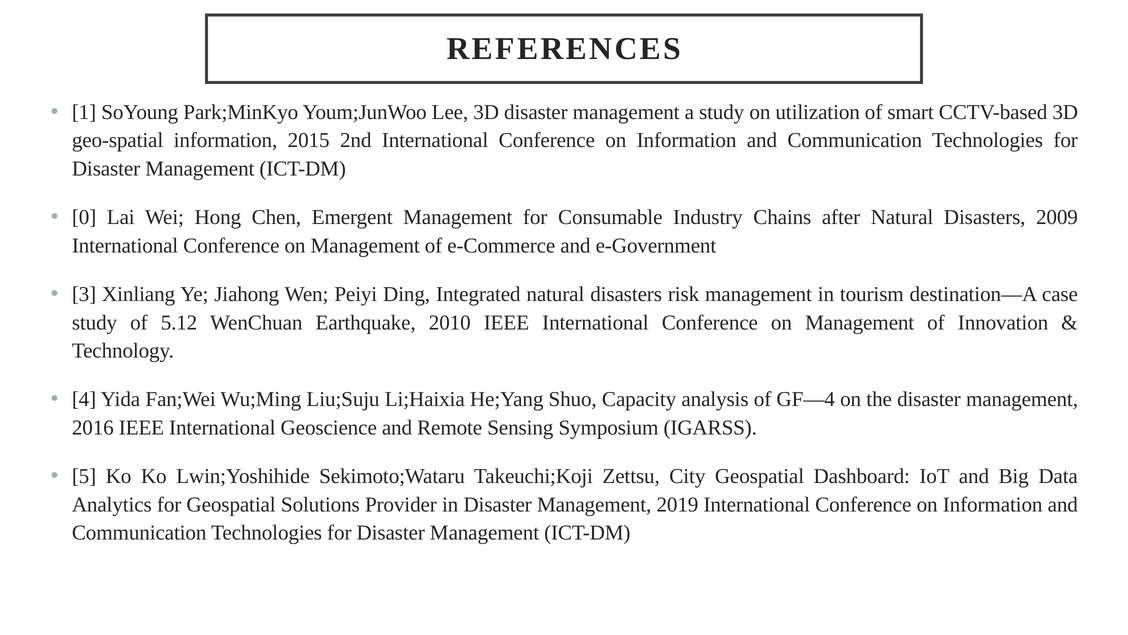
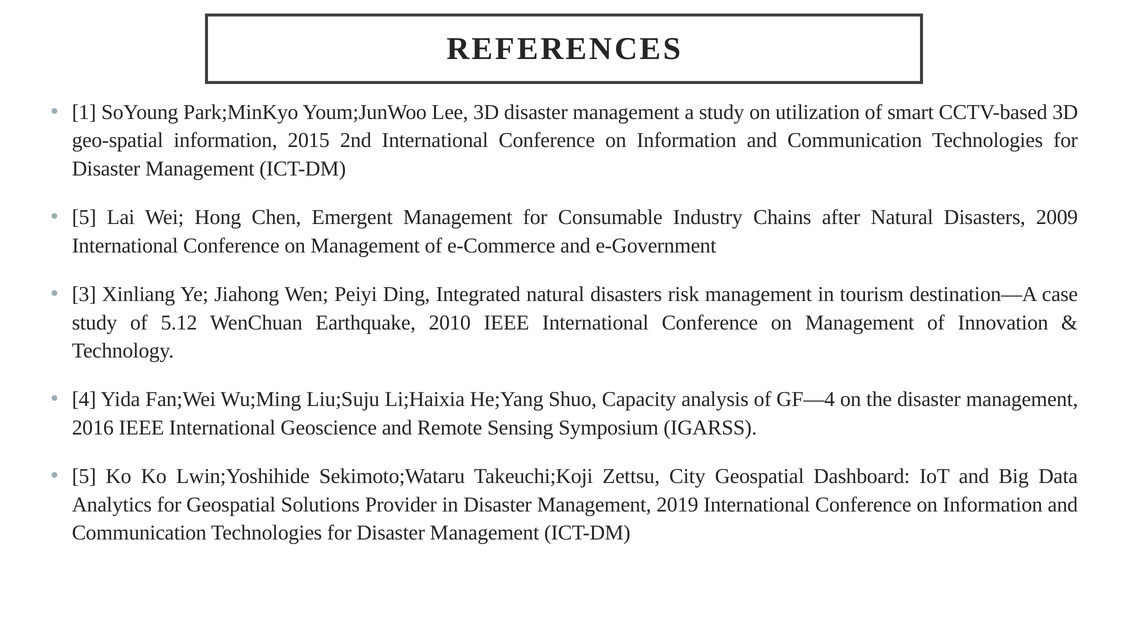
0: 0 -> 5 (84, 217)
